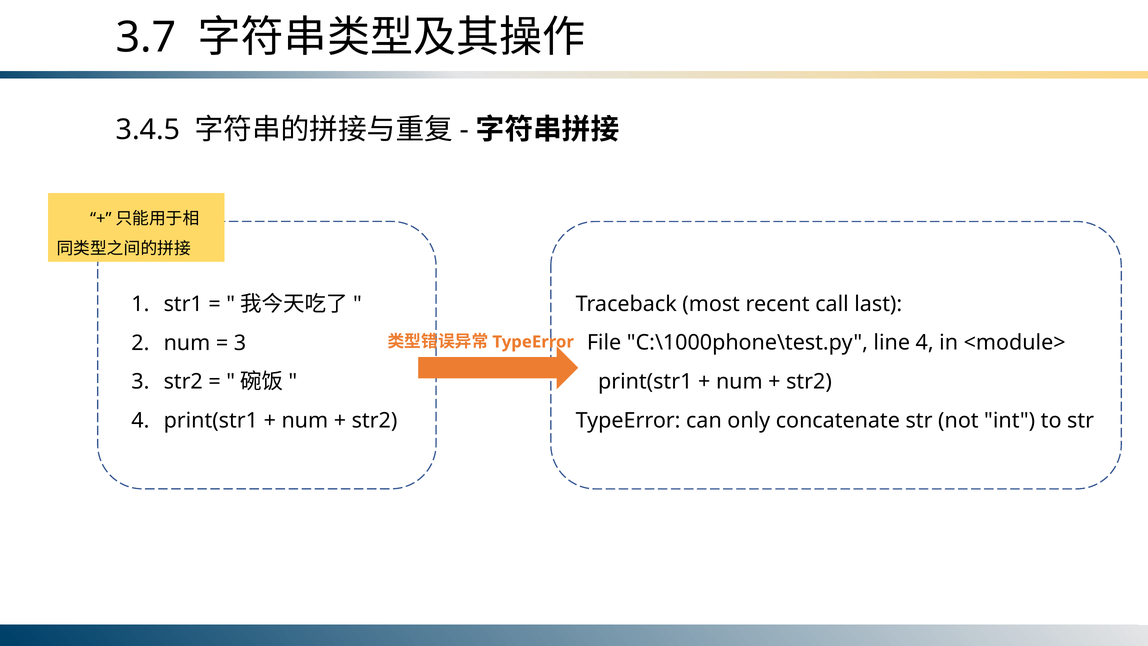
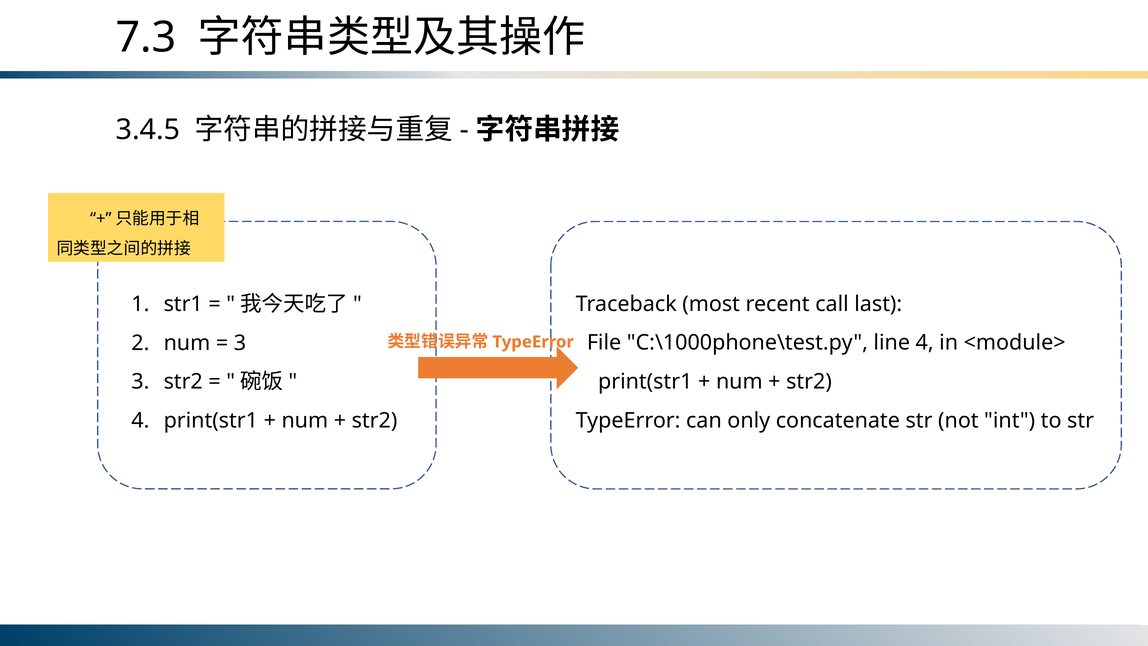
3.7: 3.7 -> 7.3 (146, 37)
